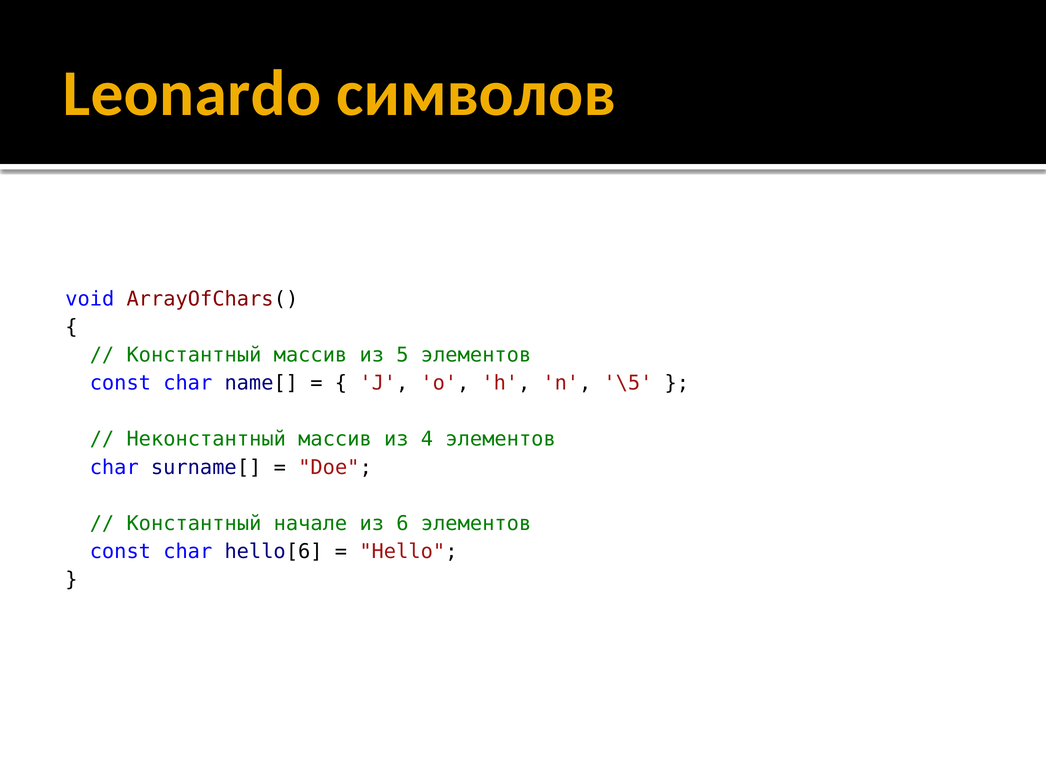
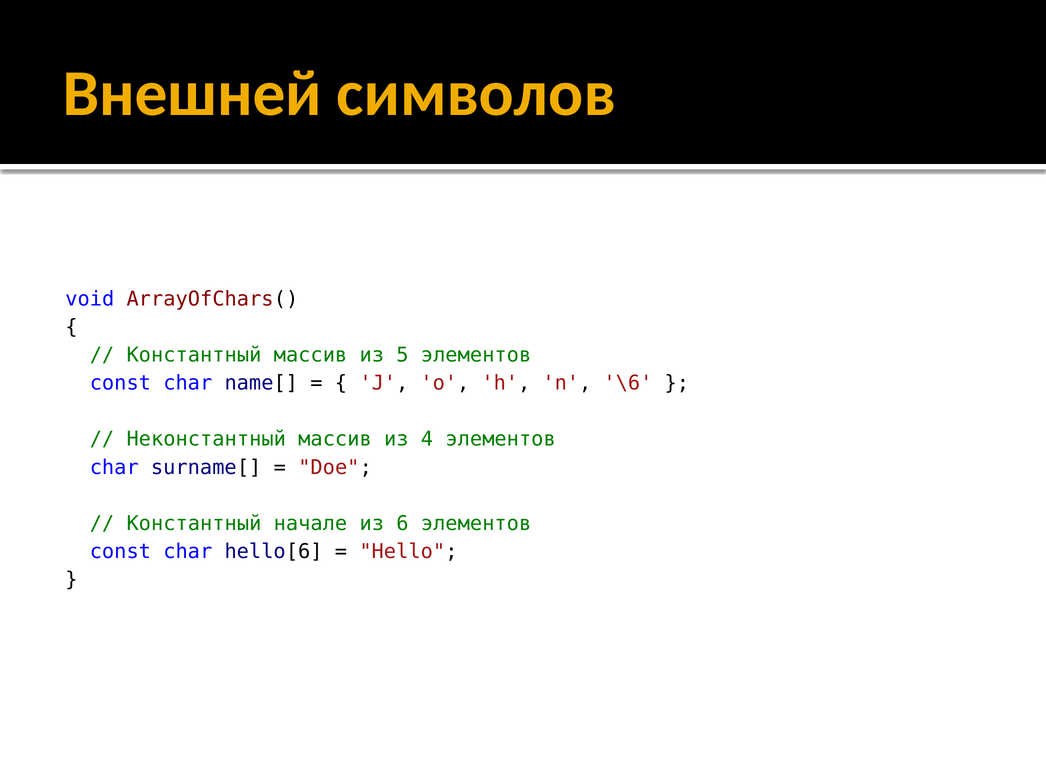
Leonardo: Leonardo -> Внешней (192, 94)
\5: \5 -> \6 (628, 383)
